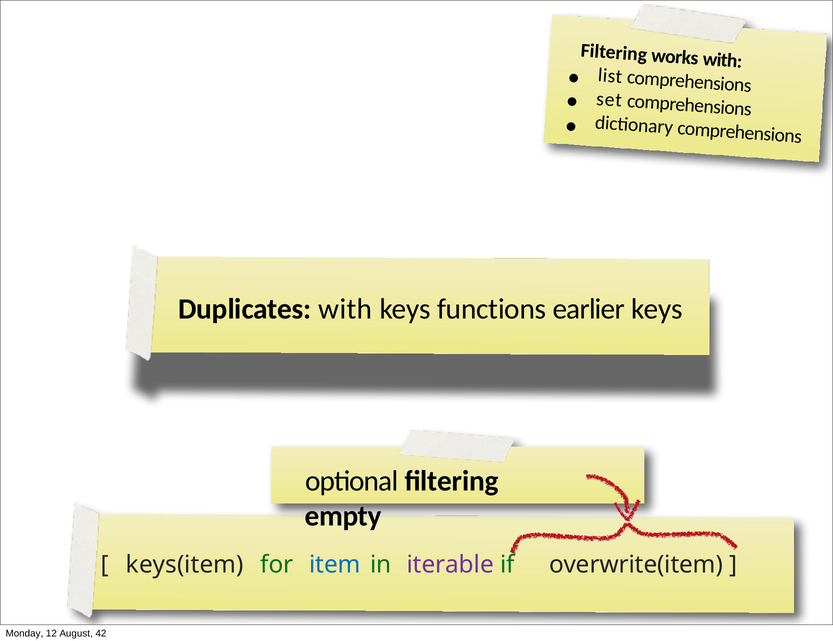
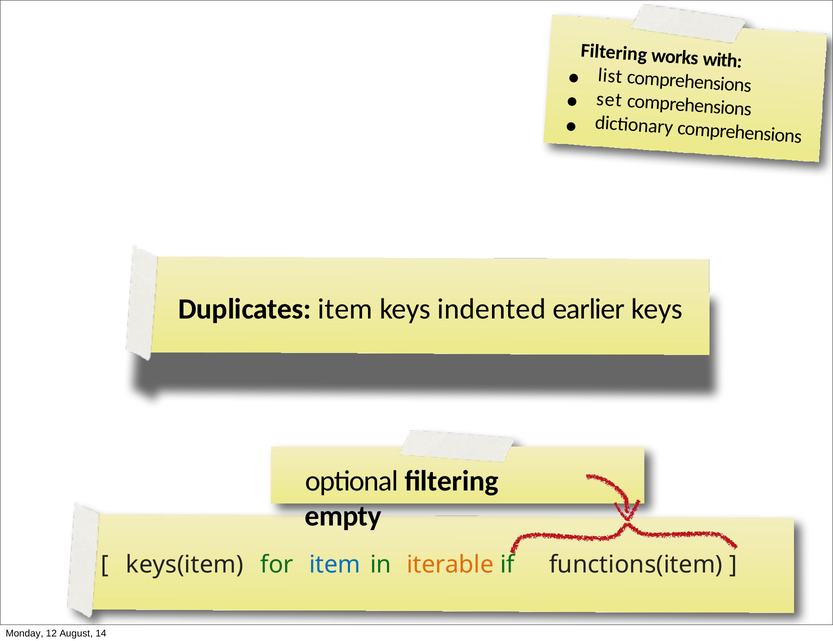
Duplicates with: with -> item (345, 309)
functions: functions -> indented (492, 309)
iterable colour: purple -> orange (450, 565)
overwrite(item: overwrite(item -> functions(item (636, 565)
42: 42 -> 14 (101, 634)
